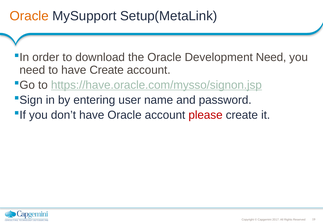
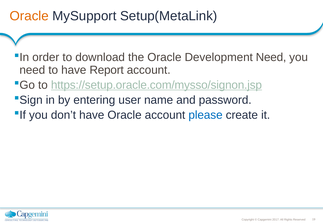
have Create: Create -> Report (107, 70)
https://have.oracle.com/mysso/signon.jsp: https://have.oracle.com/mysso/signon.jsp -> https://setup.oracle.com/mysso/signon.jsp (156, 85)
please colour: red -> blue (206, 115)
